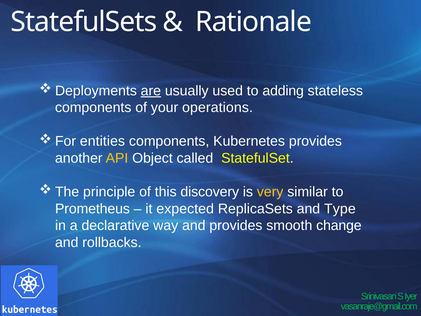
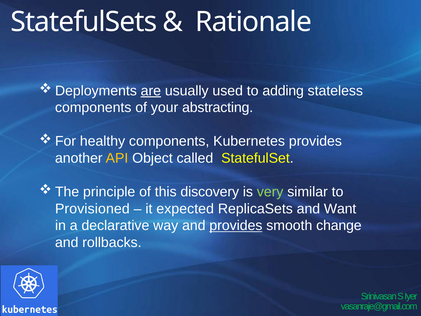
operations: operations -> abstracting (218, 108)
entities: entities -> healthy (103, 141)
very colour: yellow -> light green (270, 192)
Prometheus: Prometheus -> Provisioned (92, 209)
Type: Type -> Want (340, 209)
provides underline: none -> present (236, 225)
